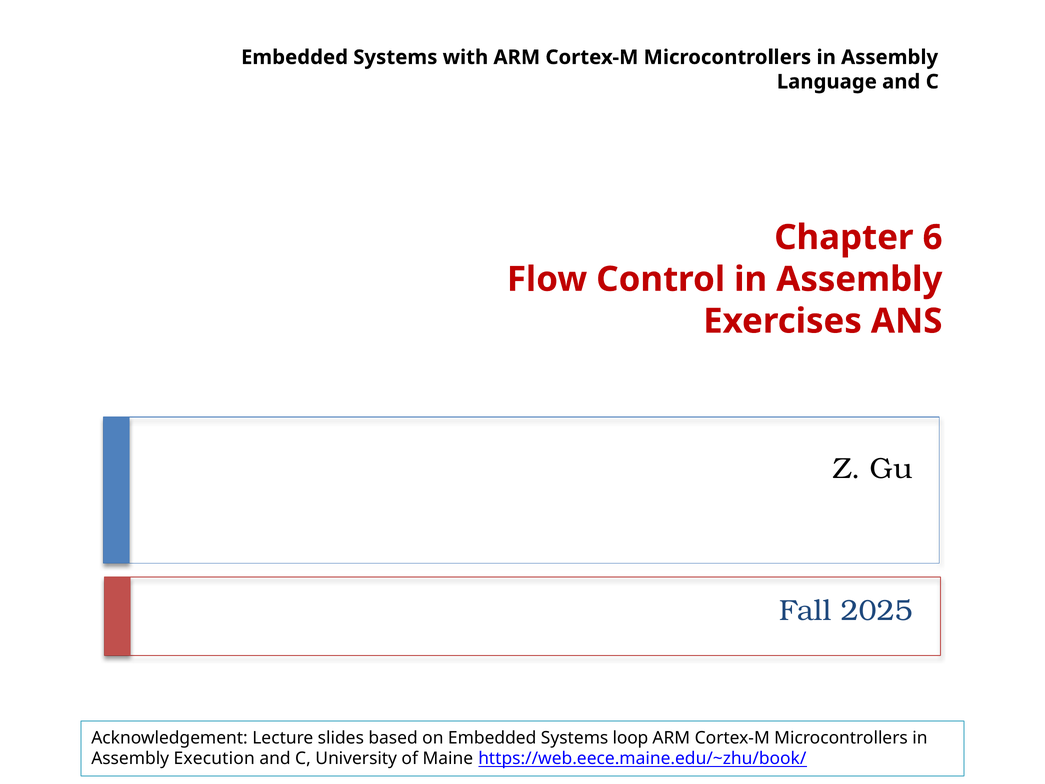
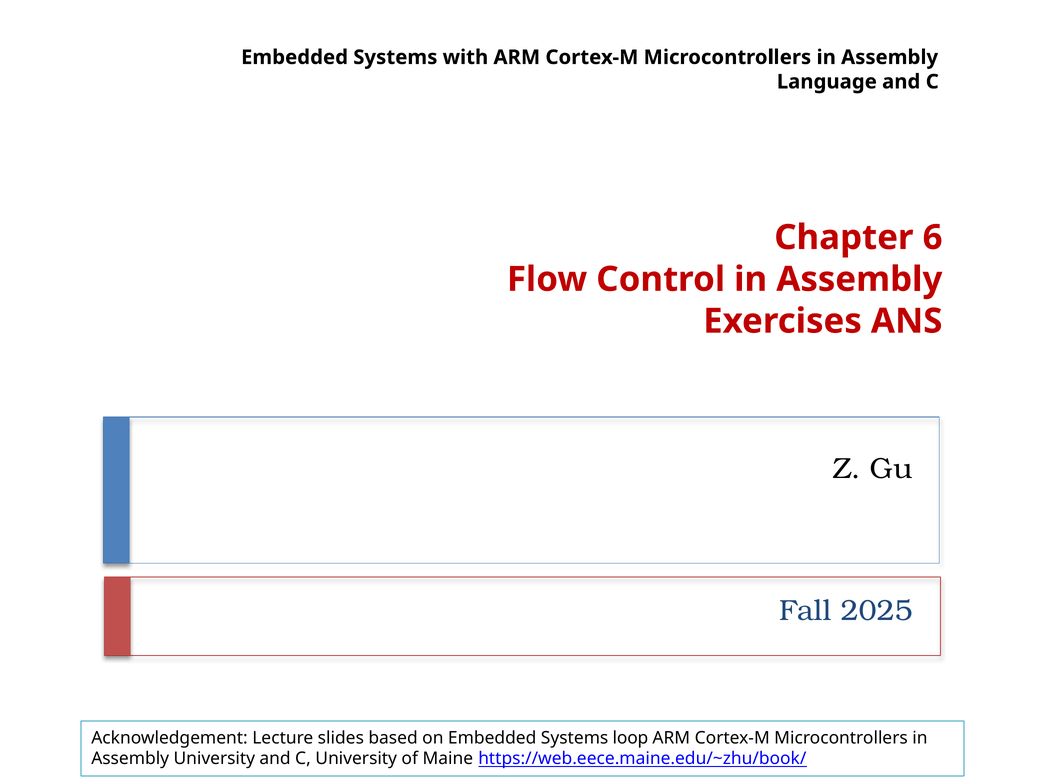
Assembly Execution: Execution -> University (214, 758)
